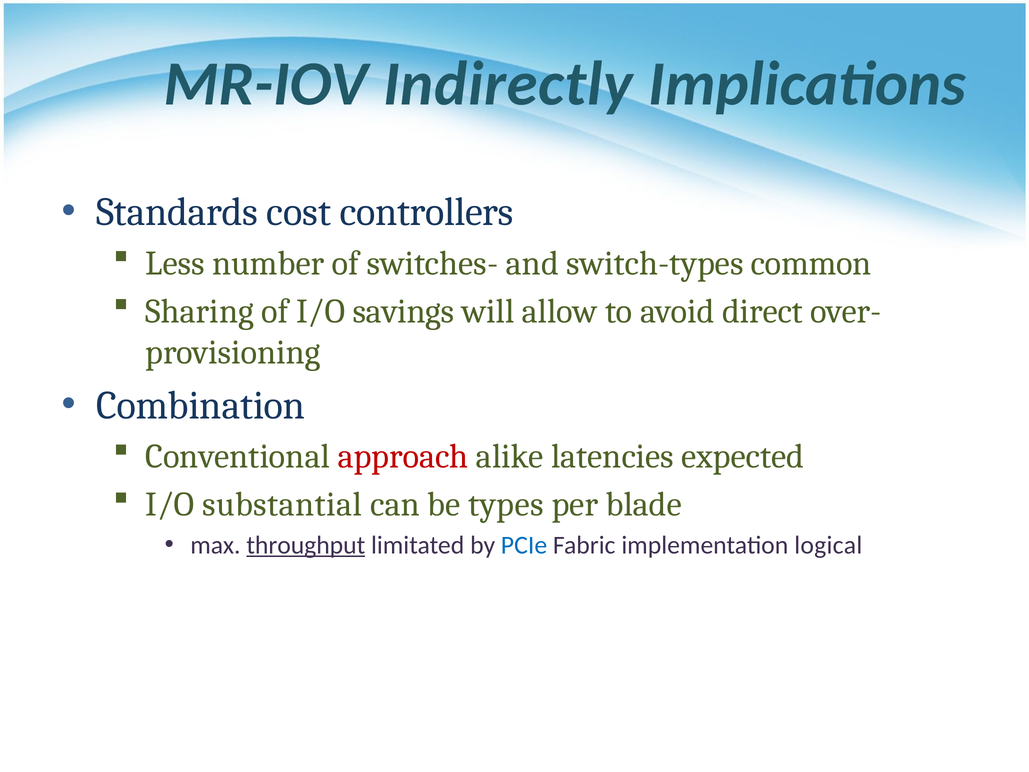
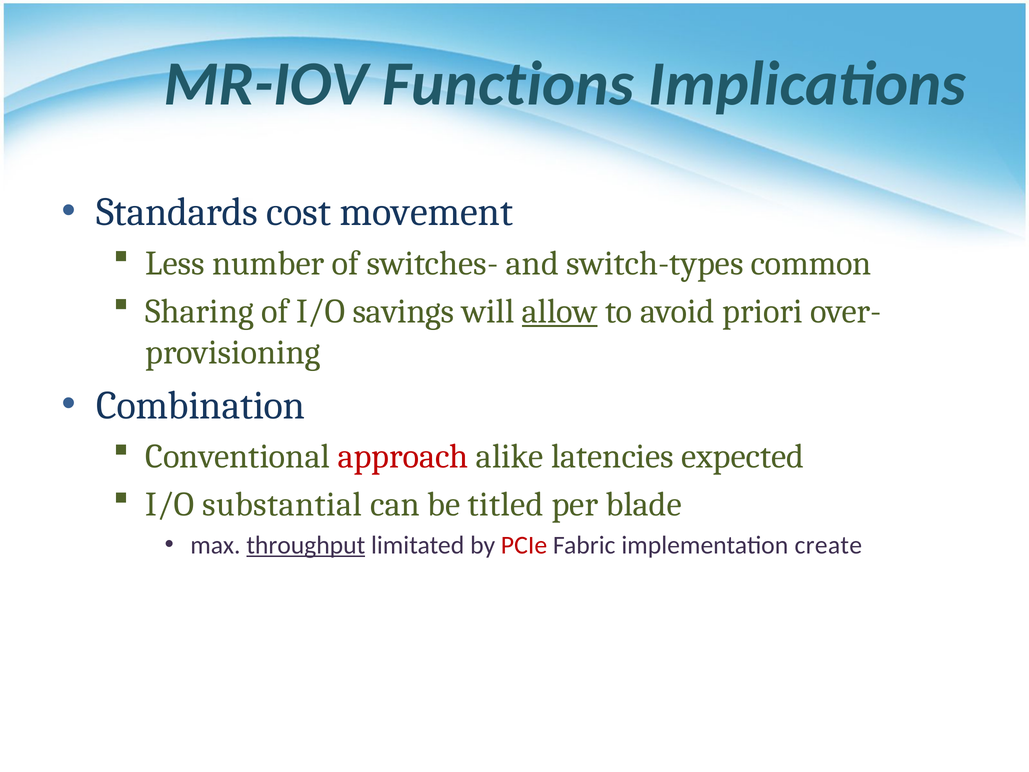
Indirectly: Indirectly -> Functions (508, 84)
controllers: controllers -> movement (427, 212)
allow underline: none -> present (560, 311)
direct: direct -> priori (762, 311)
types: types -> titled (506, 504)
PCIe colour: blue -> red (524, 545)
logical: logical -> create (828, 545)
